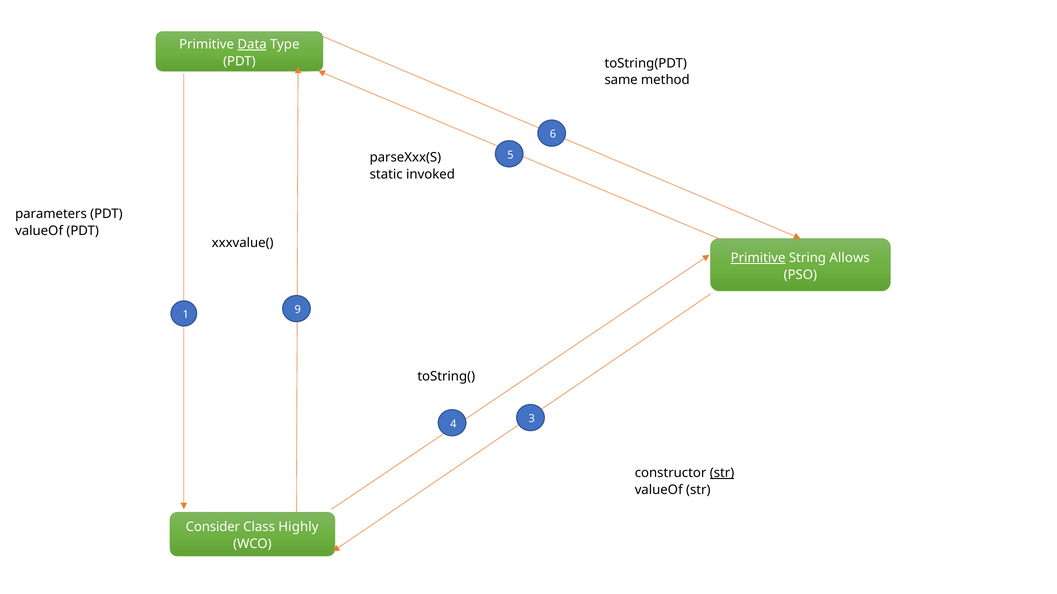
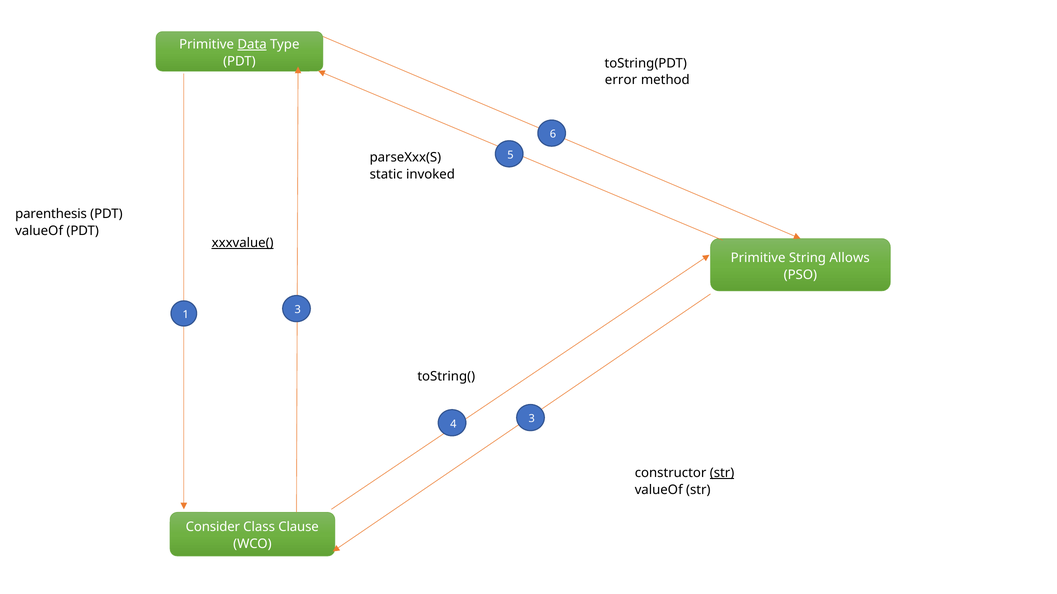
same: same -> error (621, 80)
parameters: parameters -> parenthesis (51, 214)
xxxvalue( underline: none -> present (243, 243)
Primitive underline: present -> none (758, 258)
1 9: 9 -> 3 (298, 310)
Highly: Highly -> Clause (299, 528)
